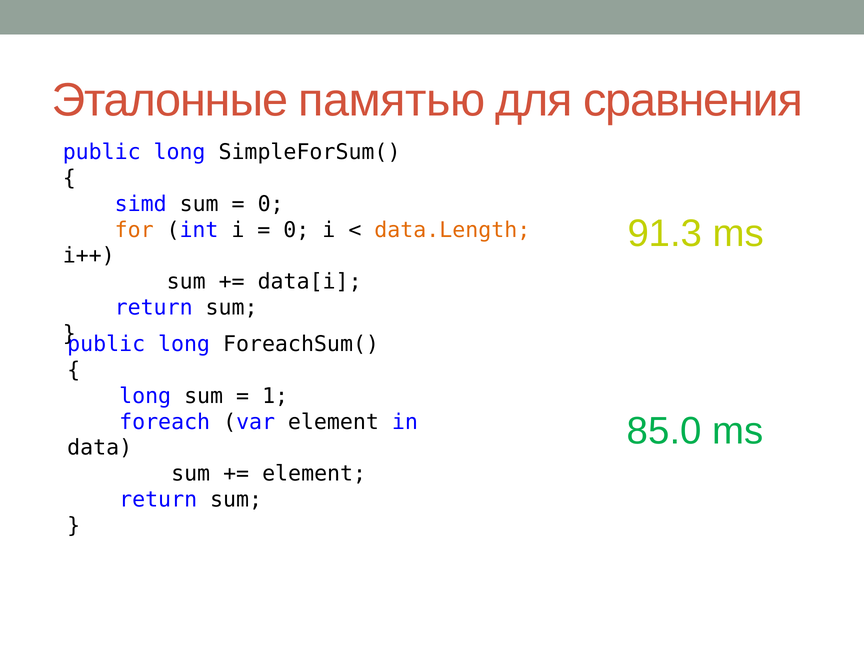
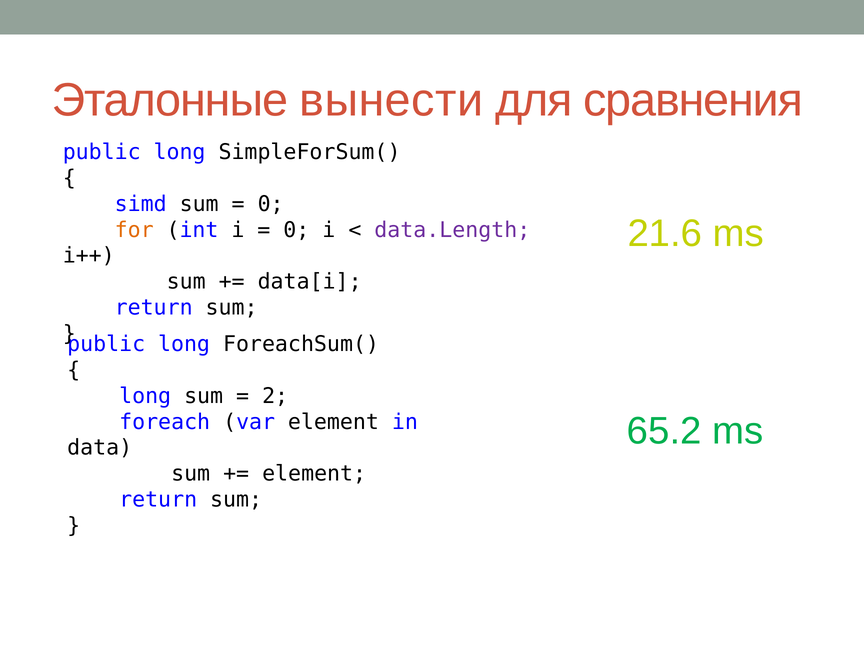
памятью: памятью -> вынести (391, 100)
91.3: 91.3 -> 21.6 (665, 233)
data.Length colour: orange -> purple (452, 230)
1: 1 -> 2 (275, 396)
85.0: 85.0 -> 65.2 (664, 431)
